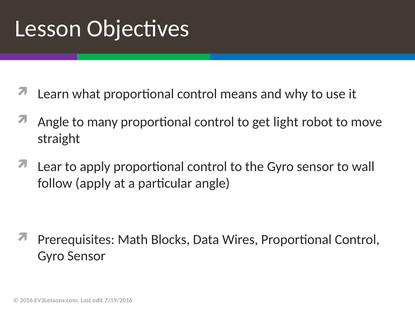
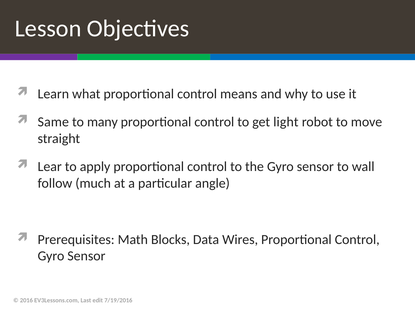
Angle: Angle -> Same (53, 122)
follow apply: apply -> much (93, 183)
